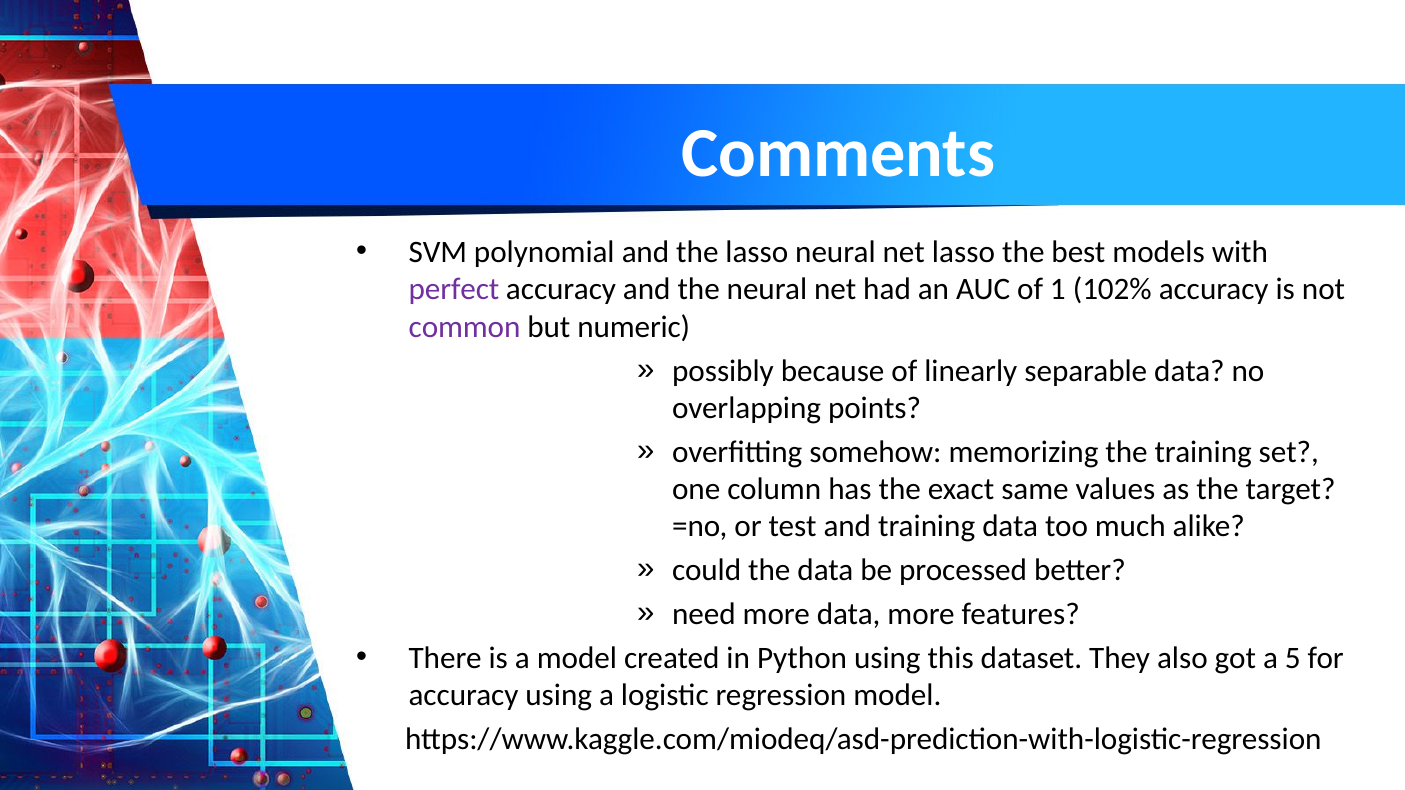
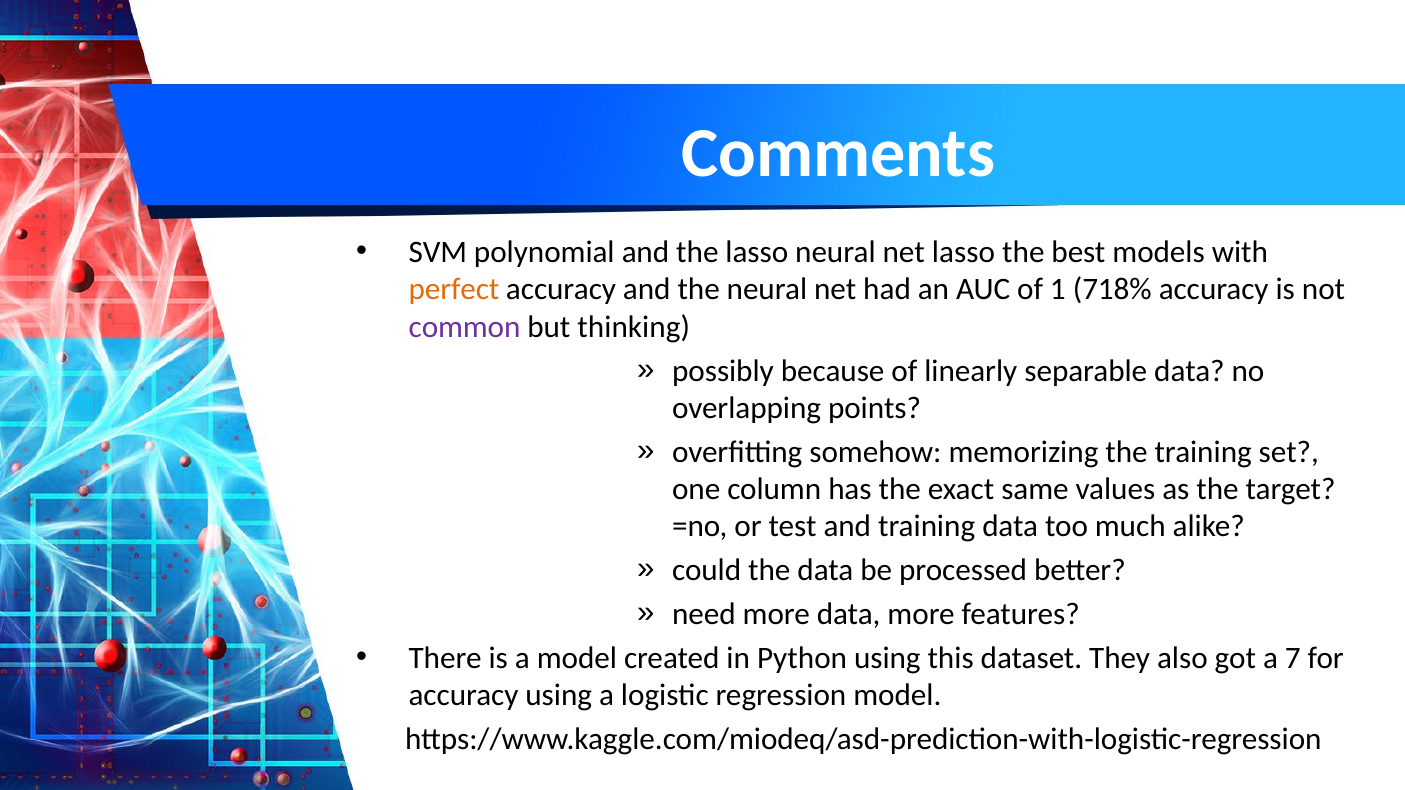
perfect colour: purple -> orange (454, 290)
102%: 102% -> 718% (1112, 290)
numeric: numeric -> thinking (634, 327)
5: 5 -> 7 (1293, 658)
